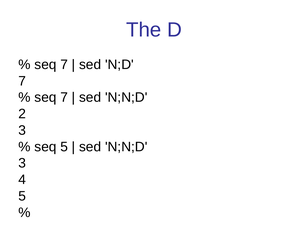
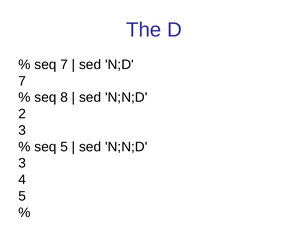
7: 7 -> 8 (64, 97)
